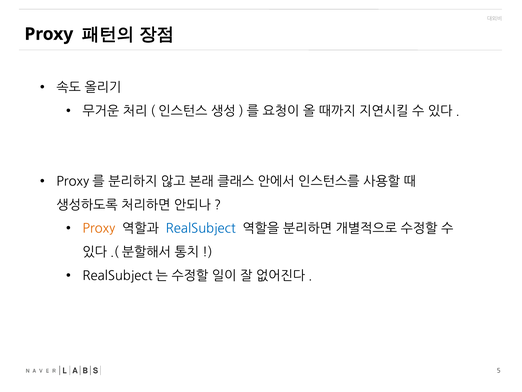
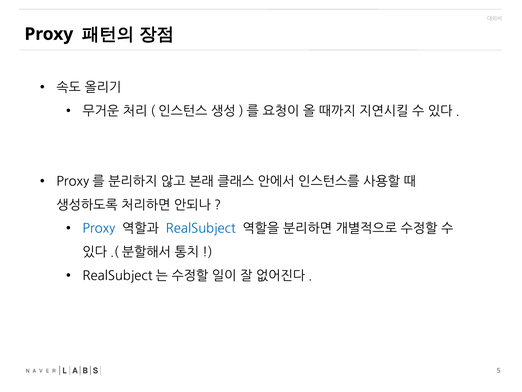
Proxy colour: orange -> blue (99, 228)
